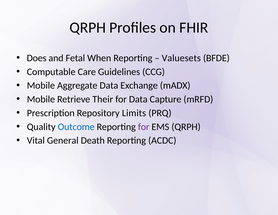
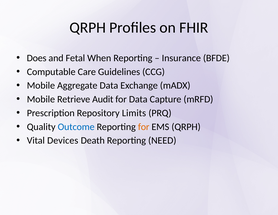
Valuesets: Valuesets -> Insurance (181, 58)
Their: Their -> Audit (103, 99)
for colour: purple -> orange (144, 127)
General: General -> Devices (63, 140)
ACDC: ACDC -> NEED (162, 140)
